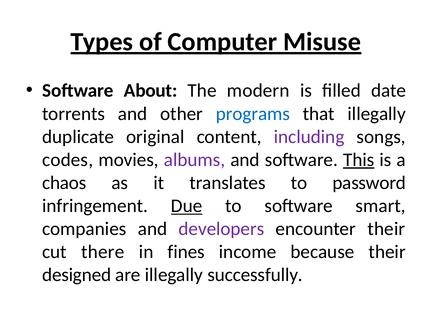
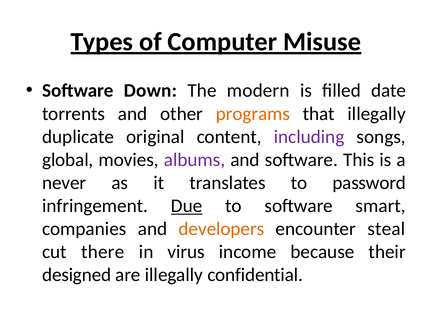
About: About -> Down (150, 91)
programs colour: blue -> orange (253, 114)
codes: codes -> global (68, 160)
This underline: present -> none (359, 160)
chaos: chaos -> never (64, 183)
developers colour: purple -> orange (221, 229)
encounter their: their -> steal (386, 229)
fines: fines -> virus (186, 252)
successfully: successfully -> confidential (255, 275)
